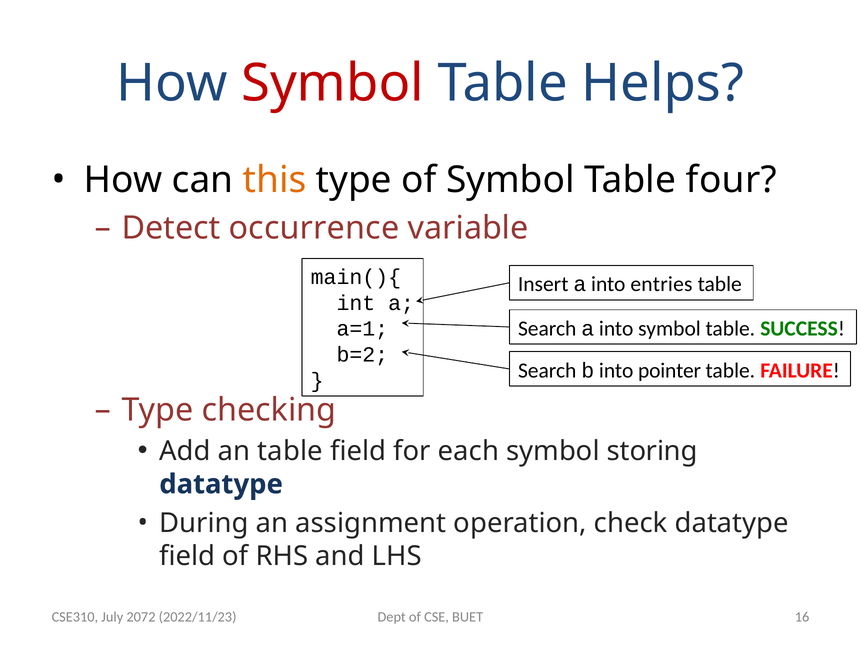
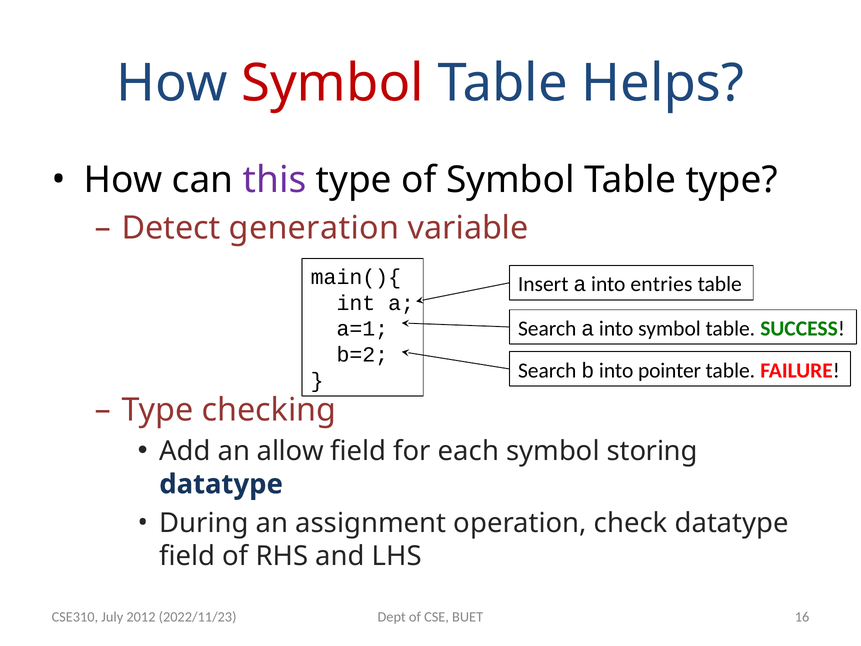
this colour: orange -> purple (275, 180)
Table four: four -> type (732, 180)
occurrence: occurrence -> generation (314, 228)
an table: table -> allow (290, 451)
2072: 2072 -> 2012 (141, 617)
